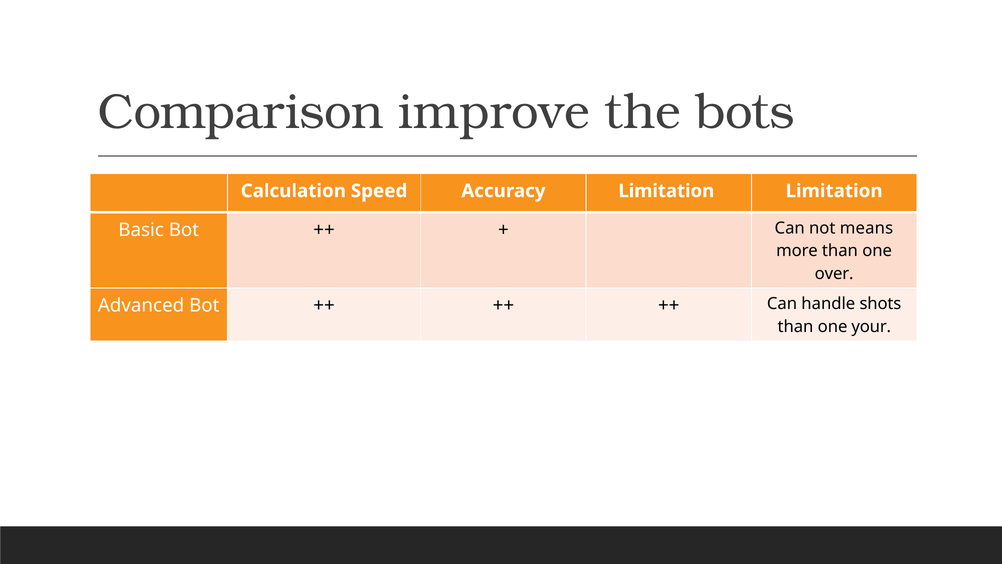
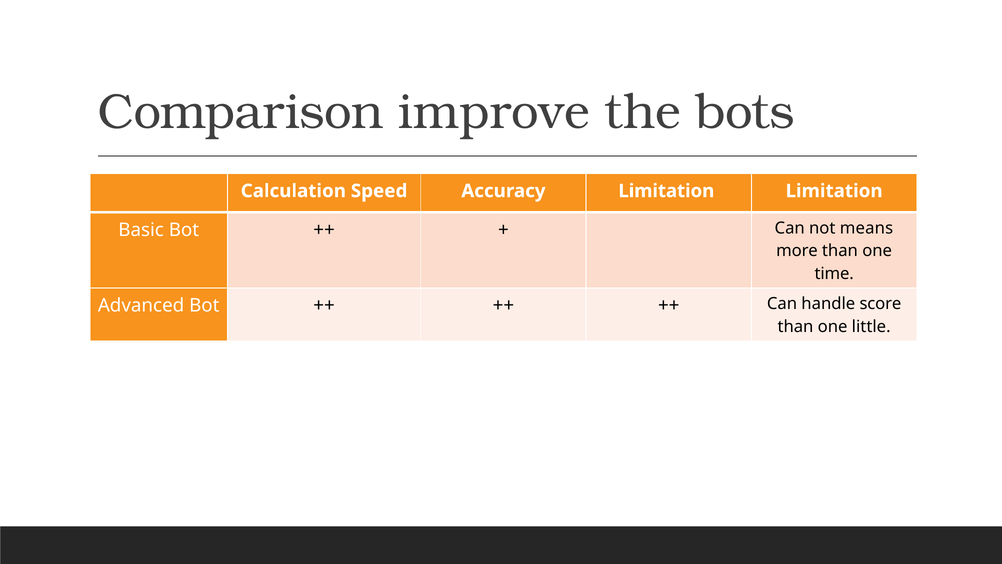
over: over -> time (834, 273)
shots: shots -> score (880, 304)
your: your -> little (871, 326)
